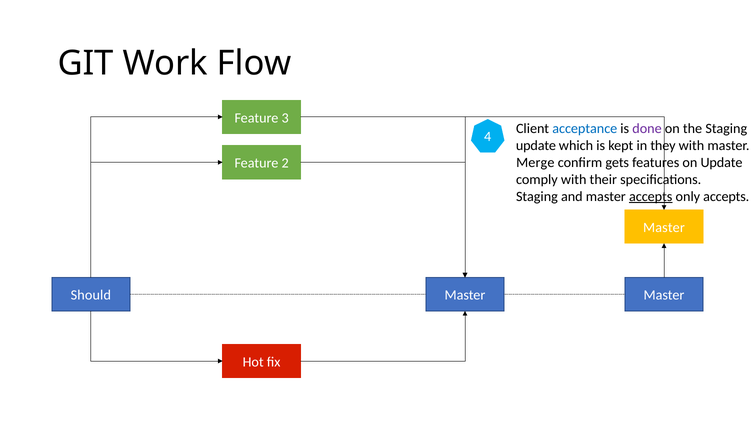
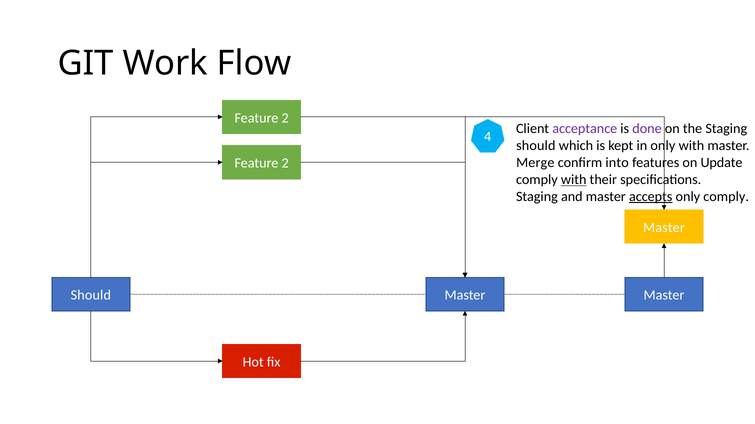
3: 3 -> 2 (285, 118)
acceptance colour: blue -> purple (585, 129)
update: update -> should (536, 146)
in they: they -> only (663, 146)
gets: gets -> into (617, 163)
with underline: none -> present (574, 180)
only accepts: accepts -> comply (726, 197)
